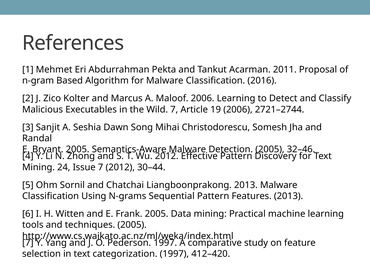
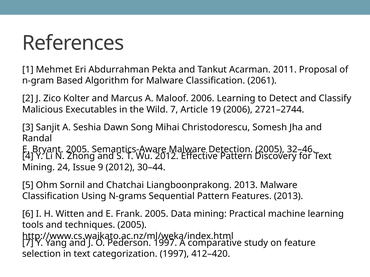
2016: 2016 -> 2061 (262, 81)
Issue 7: 7 -> 9 (101, 168)
